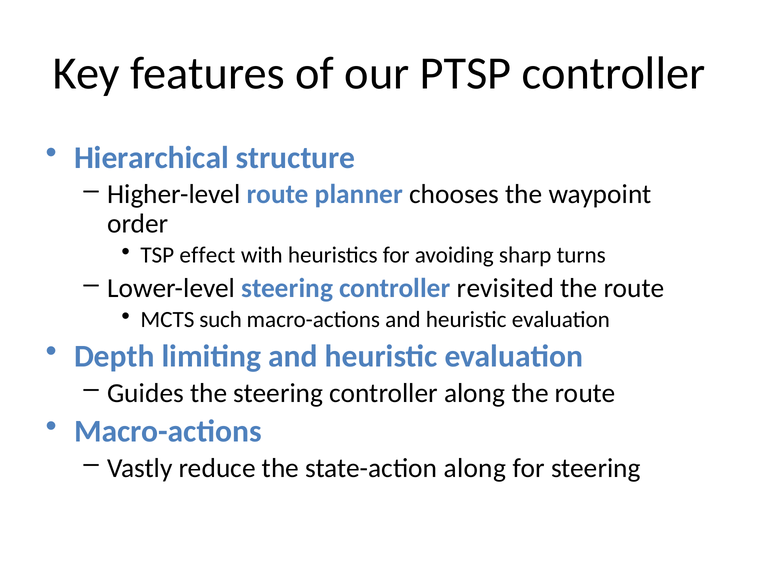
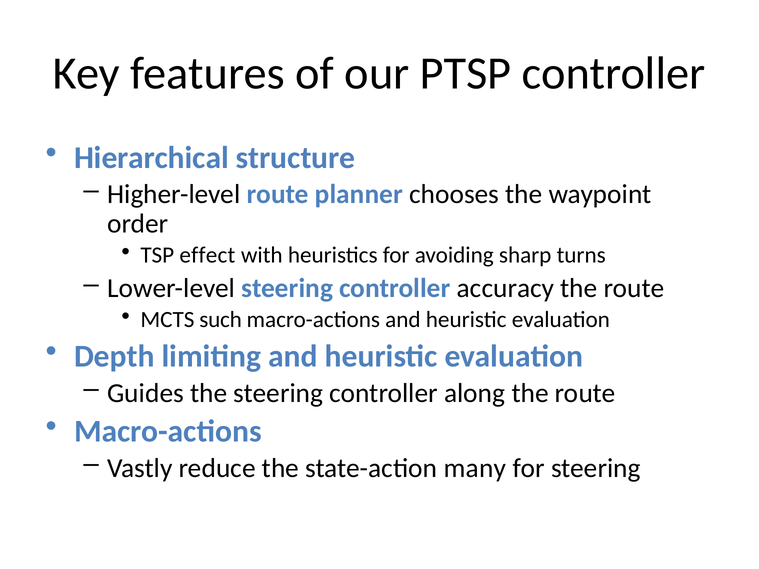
revisited: revisited -> accuracy (505, 289)
state-action along: along -> many (475, 468)
